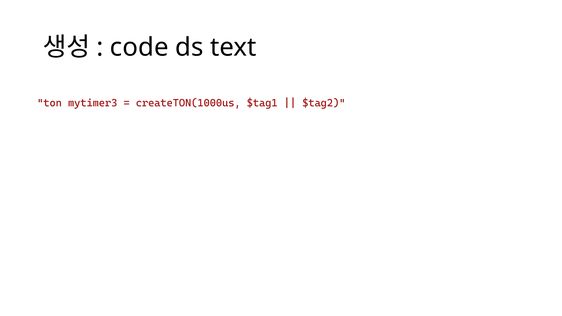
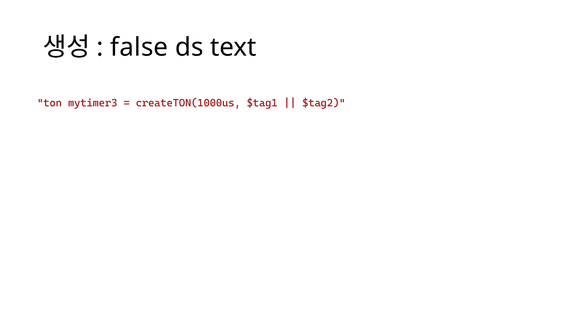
code: code -> false (139, 47)
